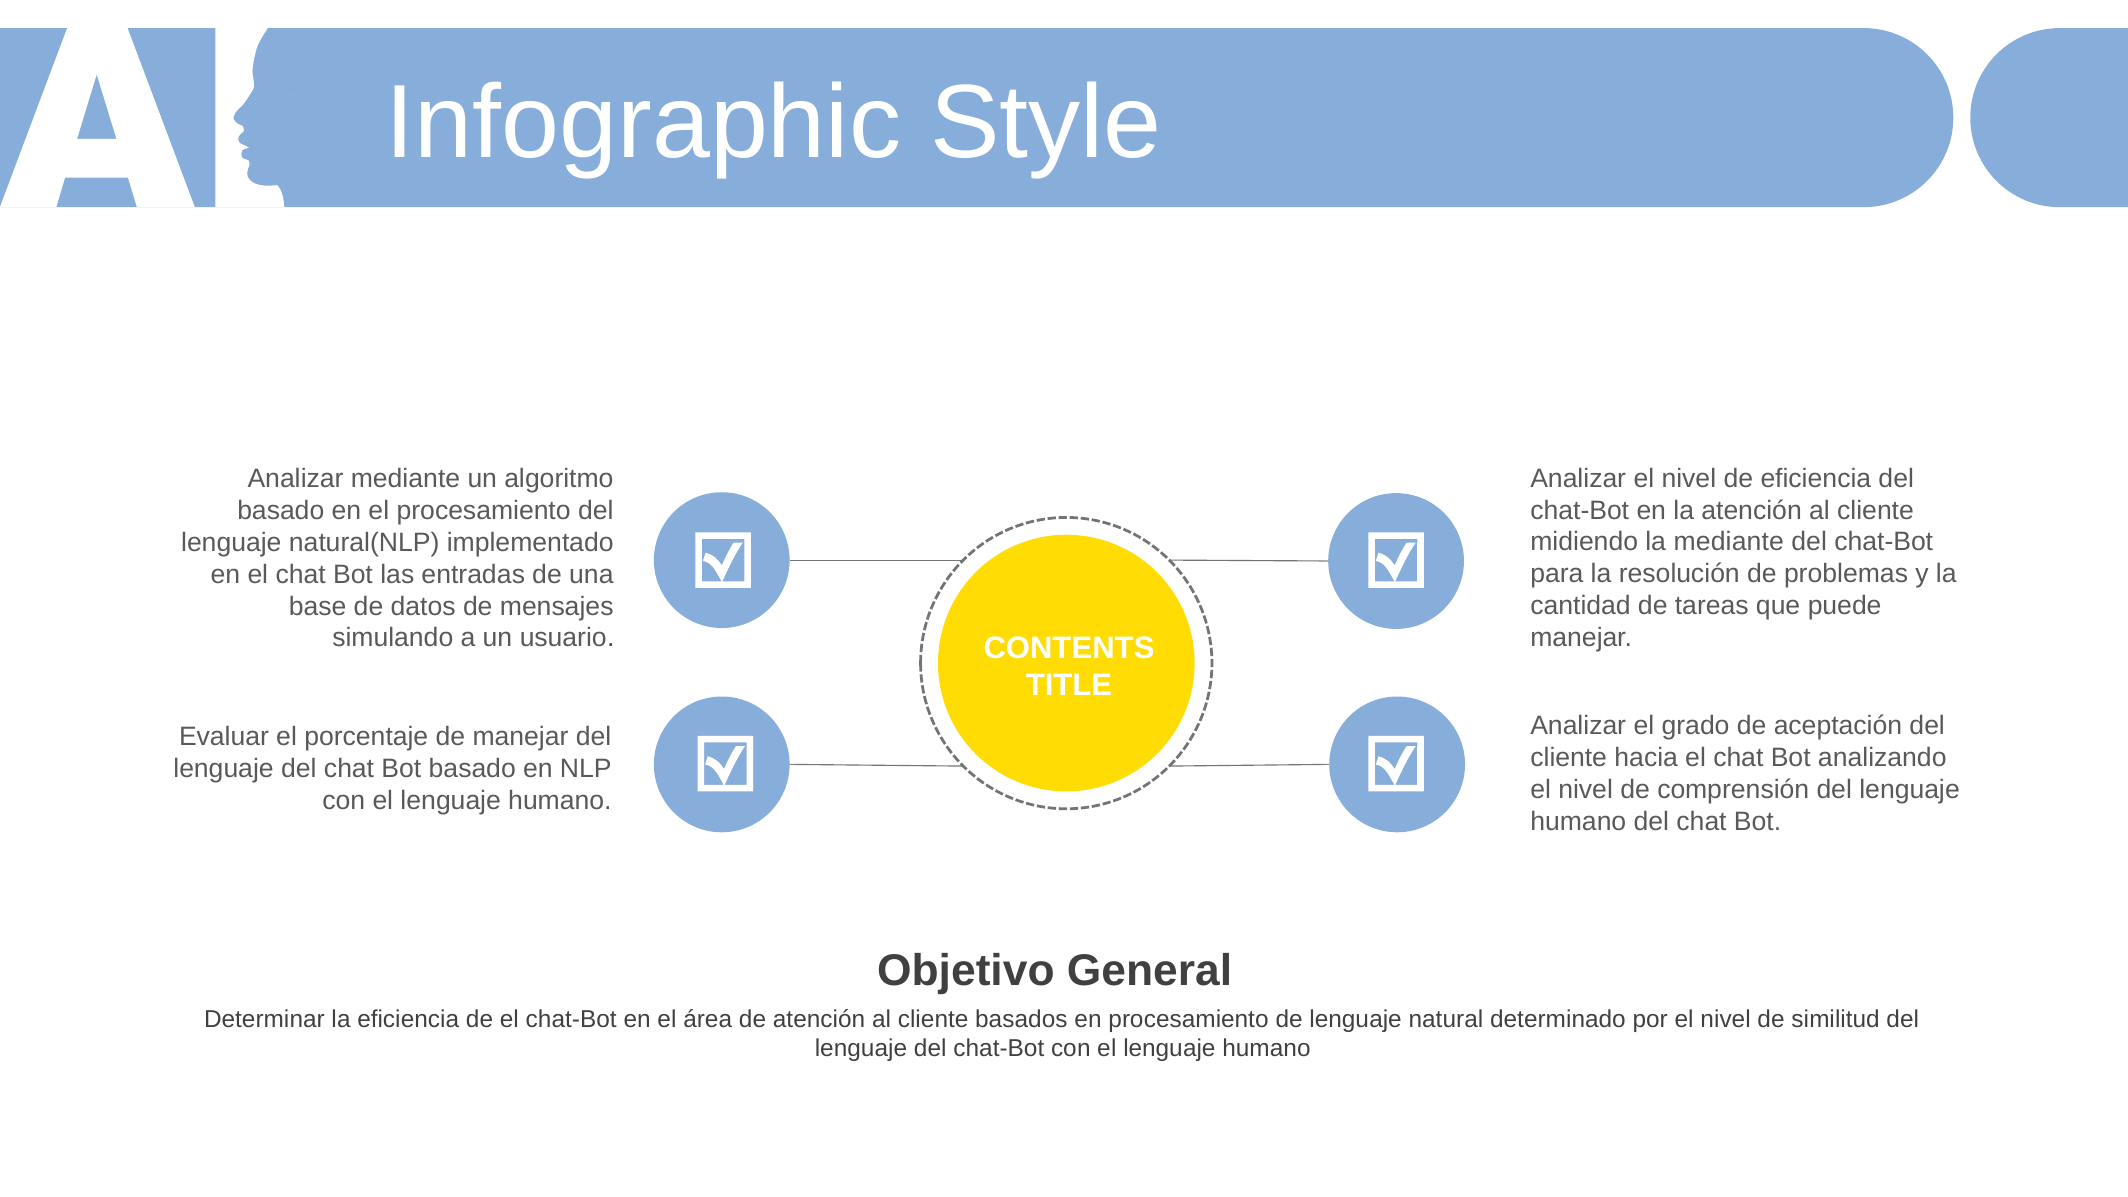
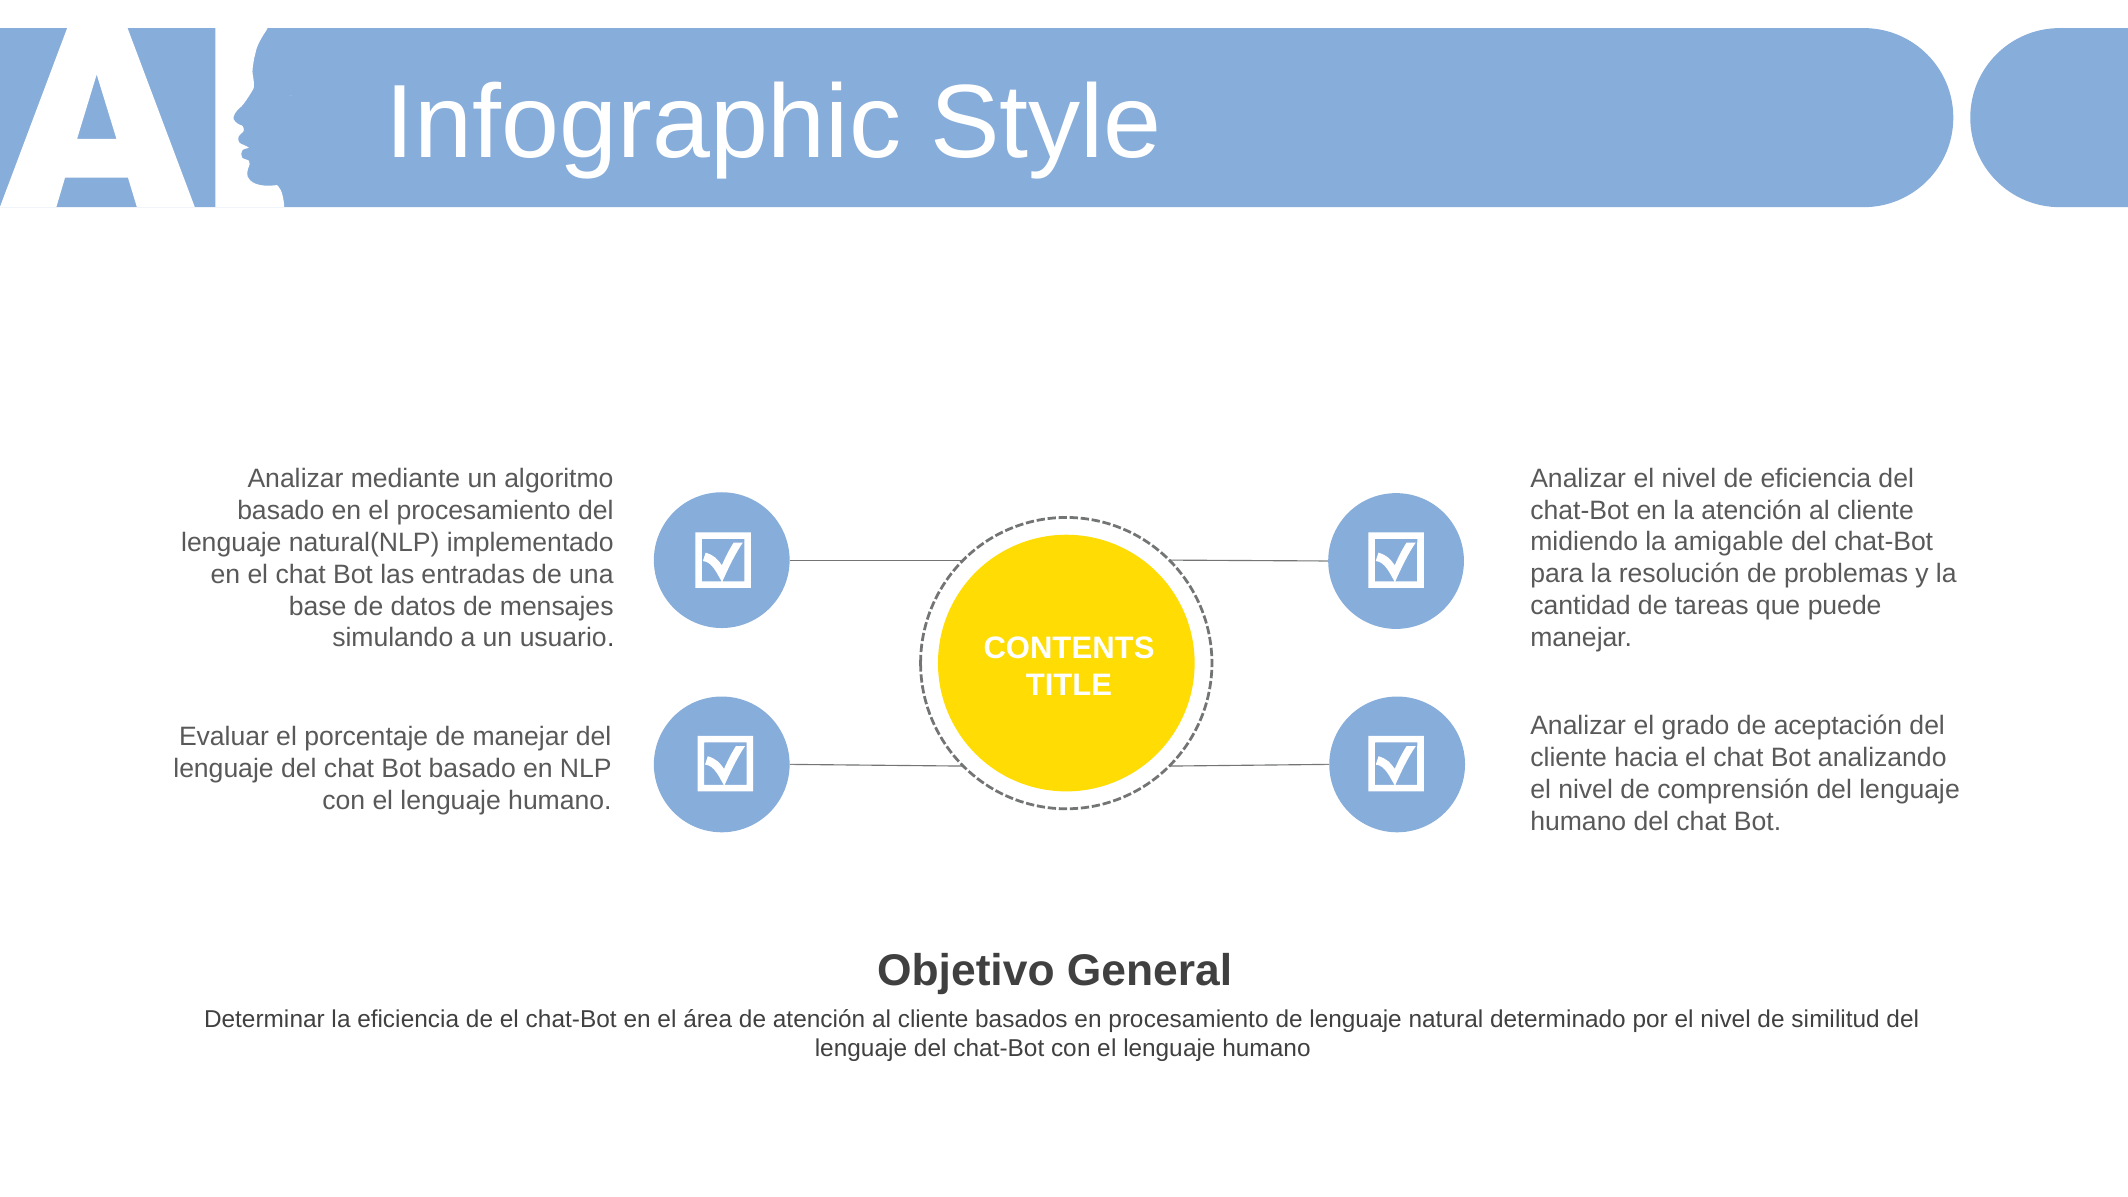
la mediante: mediante -> amigable (1729, 542)
